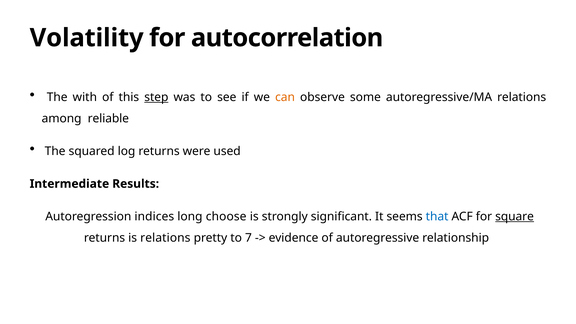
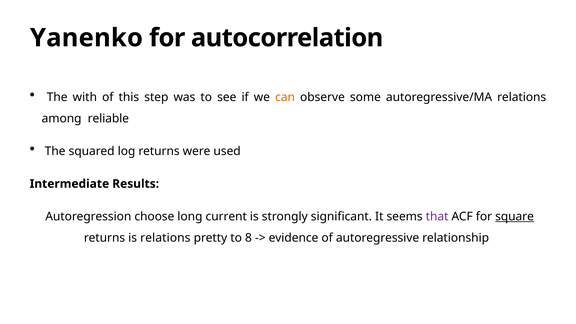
Volatility: Volatility -> Yanenko (86, 38)
step underline: present -> none (156, 97)
indices: indices -> choose (154, 216)
choose: choose -> current (226, 216)
that colour: blue -> purple (437, 216)
7: 7 -> 8 (248, 238)
